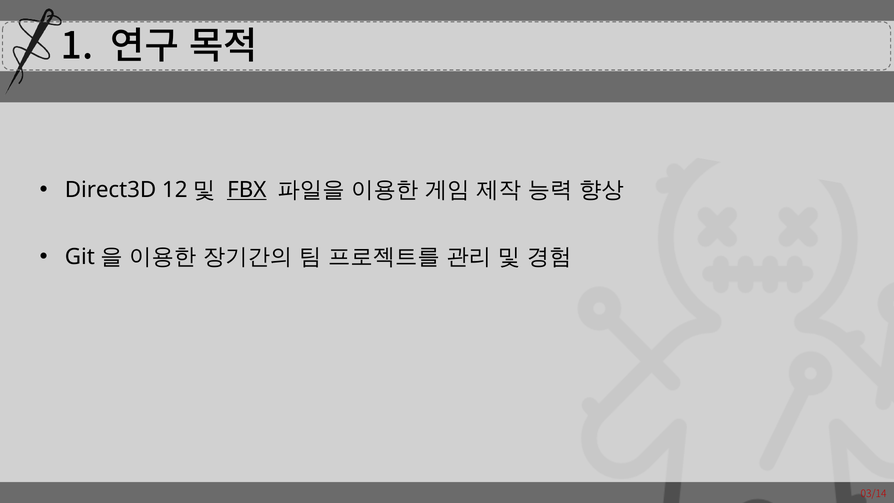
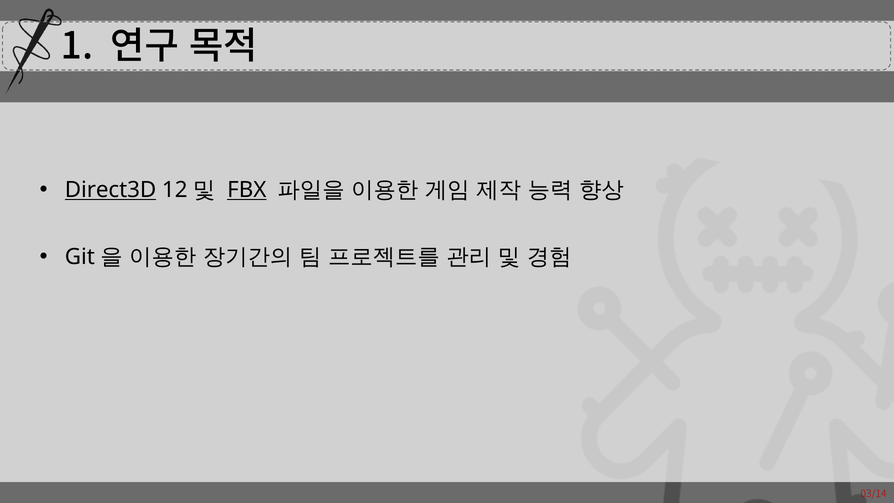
Direct3D underline: none -> present (111, 190)
